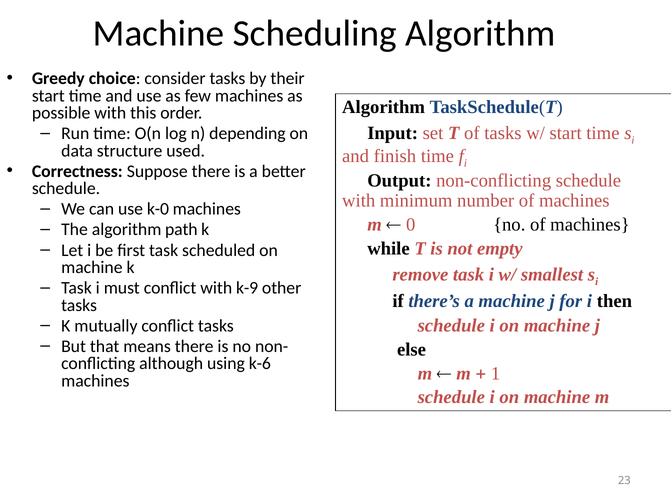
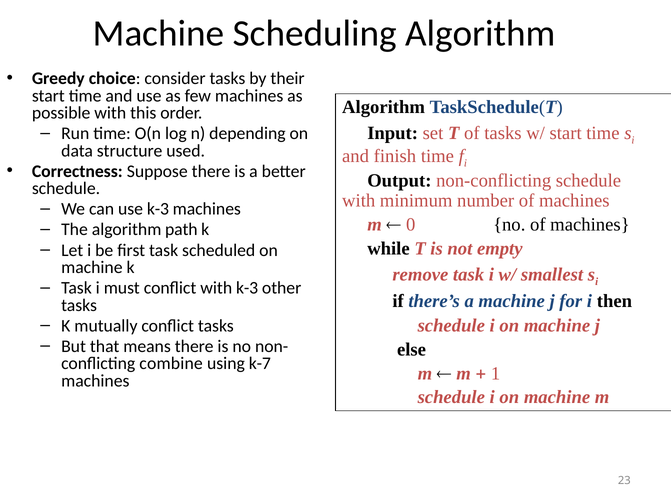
use k-0: k-0 -> k-3 (158, 209)
with k-9: k-9 -> k-3 (247, 288)
although: although -> combine (171, 363)
k-6: k-6 -> k-7 (260, 363)
